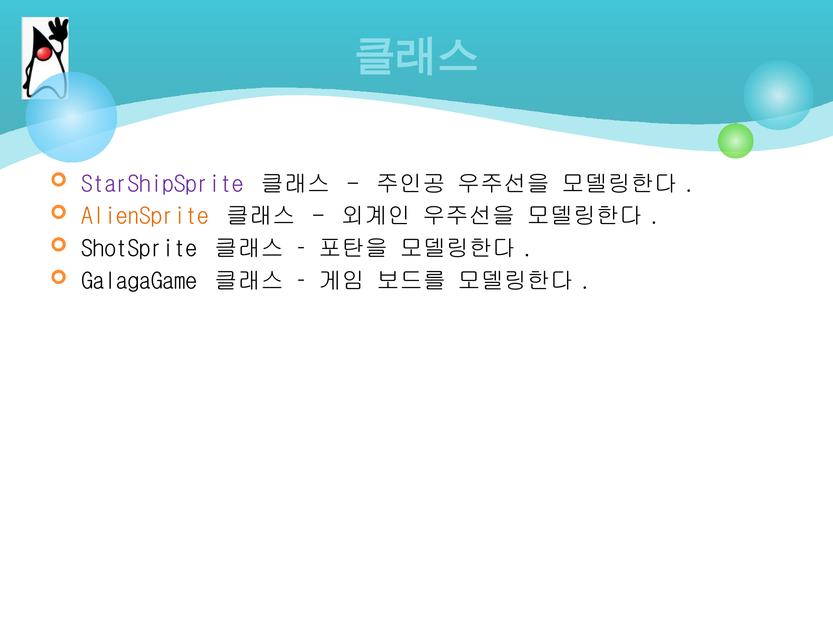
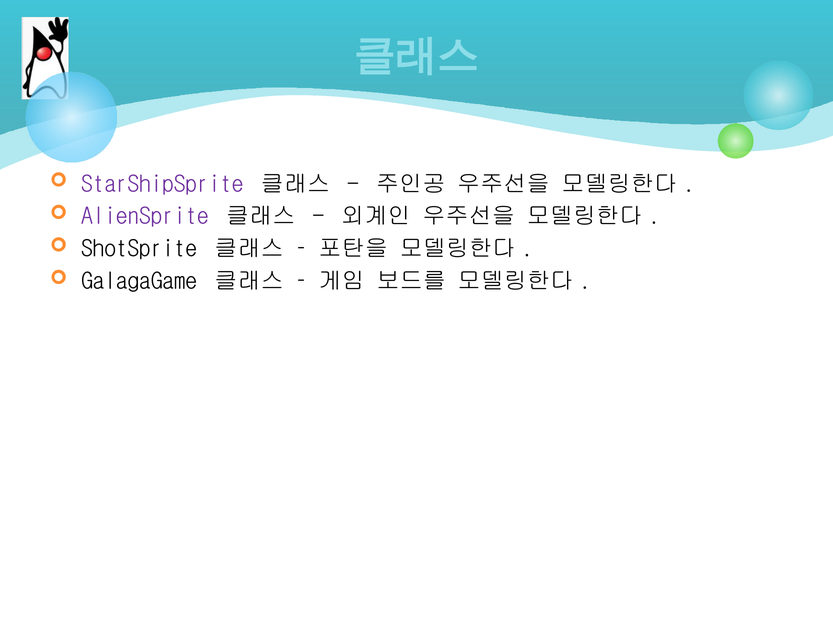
AlienSprite colour: orange -> purple (145, 216)
